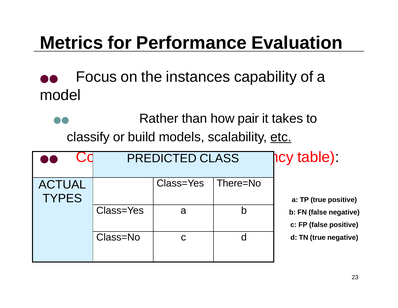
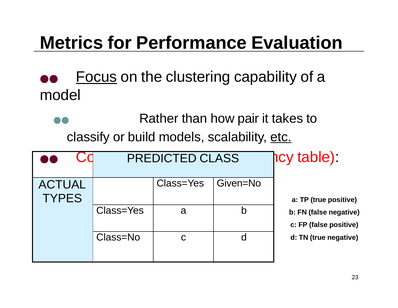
Focus underline: none -> present (96, 77)
instances: instances -> clustering (198, 77)
There=No: There=No -> Given=No (239, 183)
